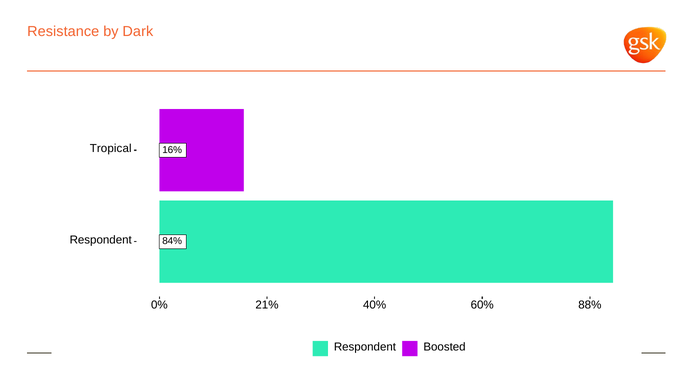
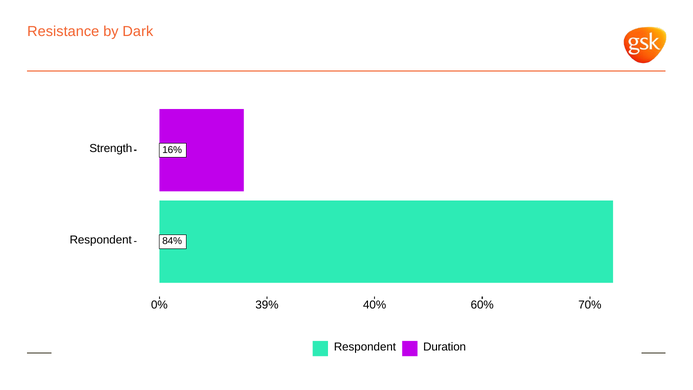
Tropical: Tropical -> Strength (111, 149)
21%: 21% -> 39% (267, 305)
88%: 88% -> 70% (590, 305)
Boosted: Boosted -> Duration (445, 347)
